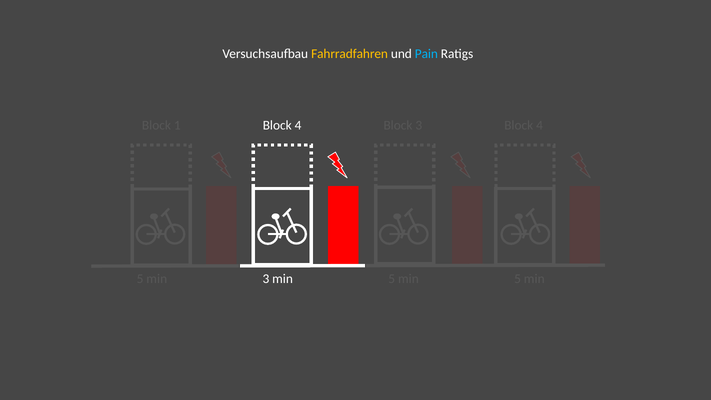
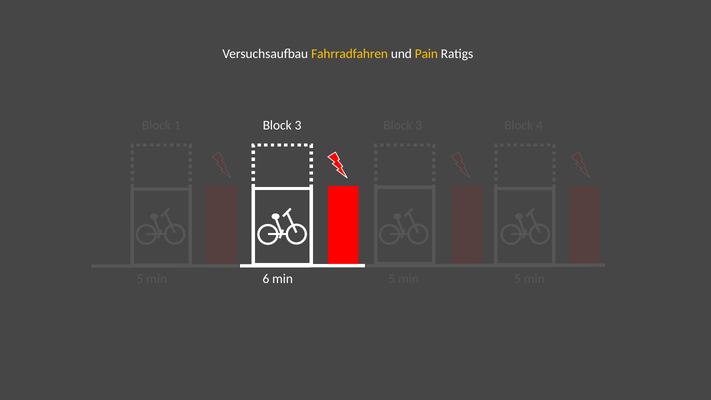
Pain colour: light blue -> yellow (426, 54)
4: 4 -> 3 (298, 125)
3: 3 -> 6 (266, 279)
